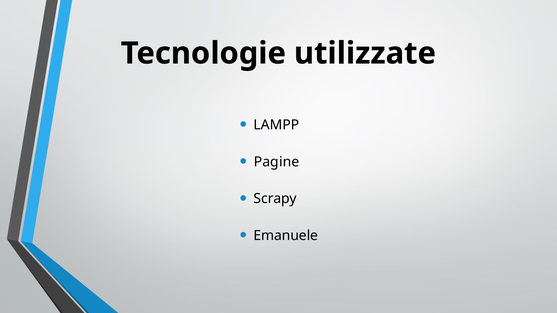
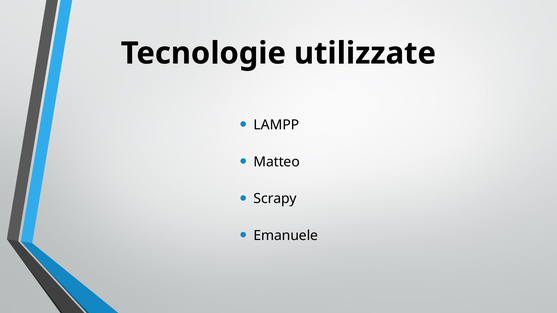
Pagine: Pagine -> Matteo (277, 162)
